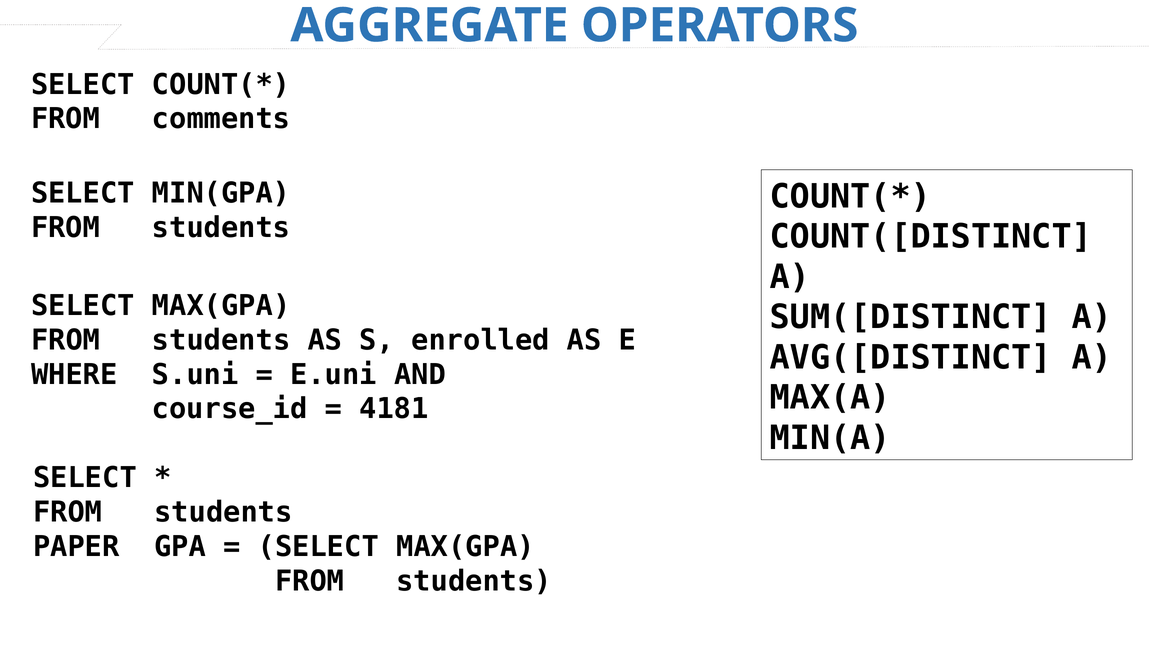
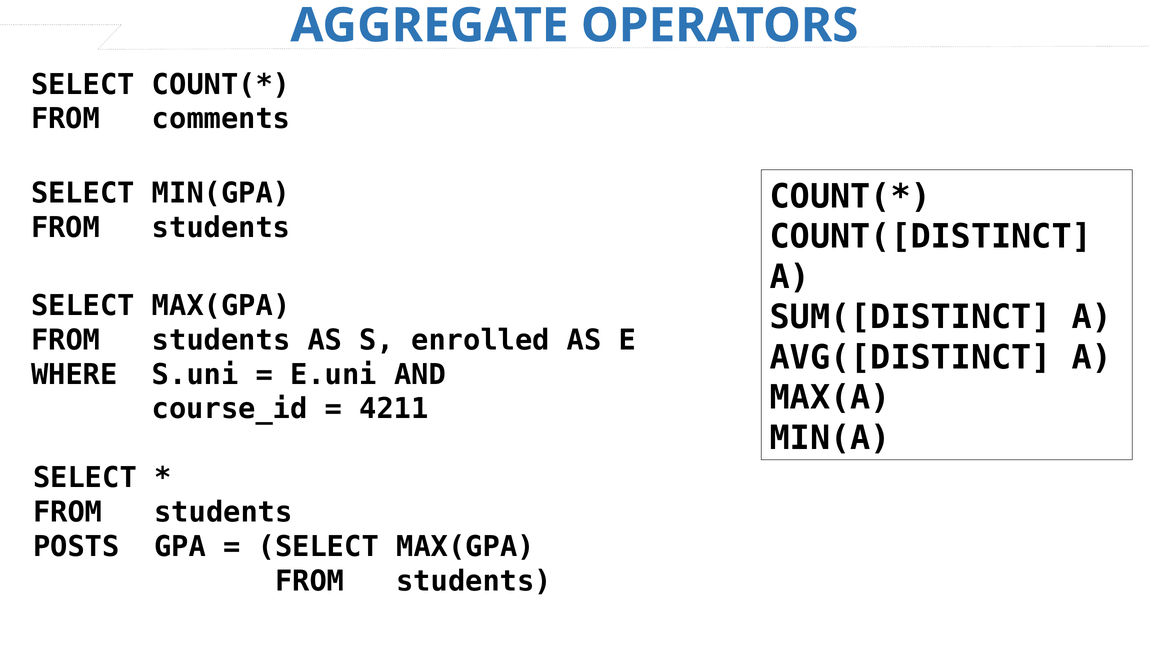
4181: 4181 -> 4211 (394, 409)
PAPER: PAPER -> POSTS (76, 547)
